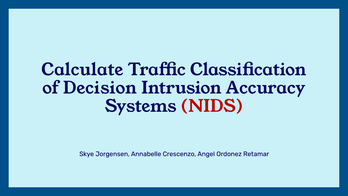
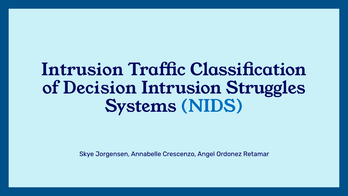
Calculate: Calculate -> Intrusion (83, 70)
Accuracy: Accuracy -> Struggles (266, 88)
NIDS colour: red -> blue (212, 106)
